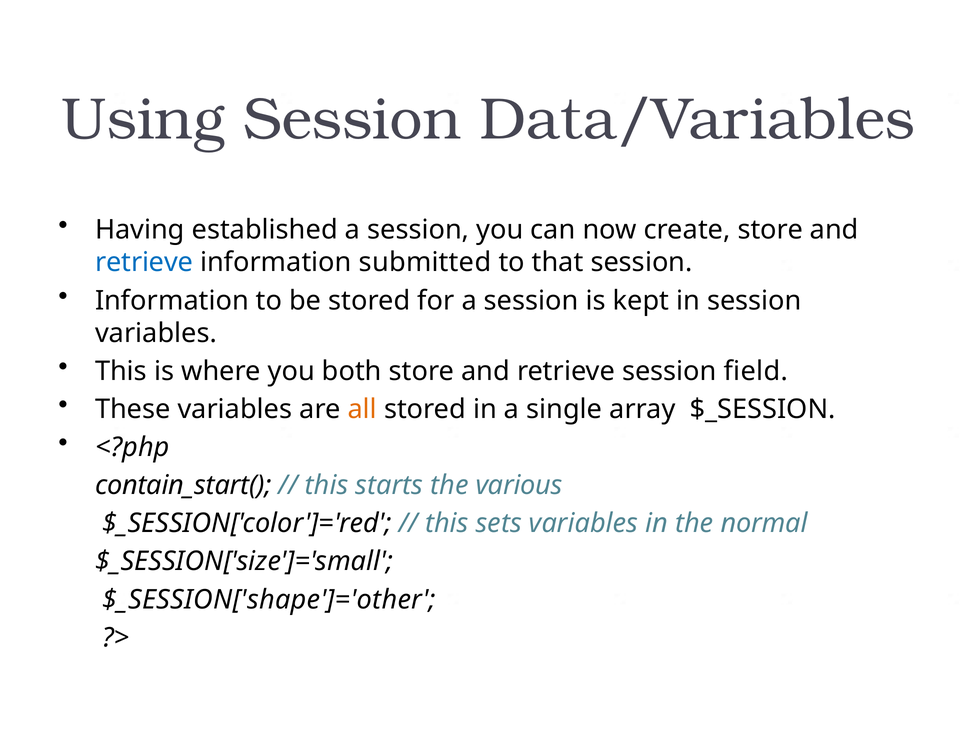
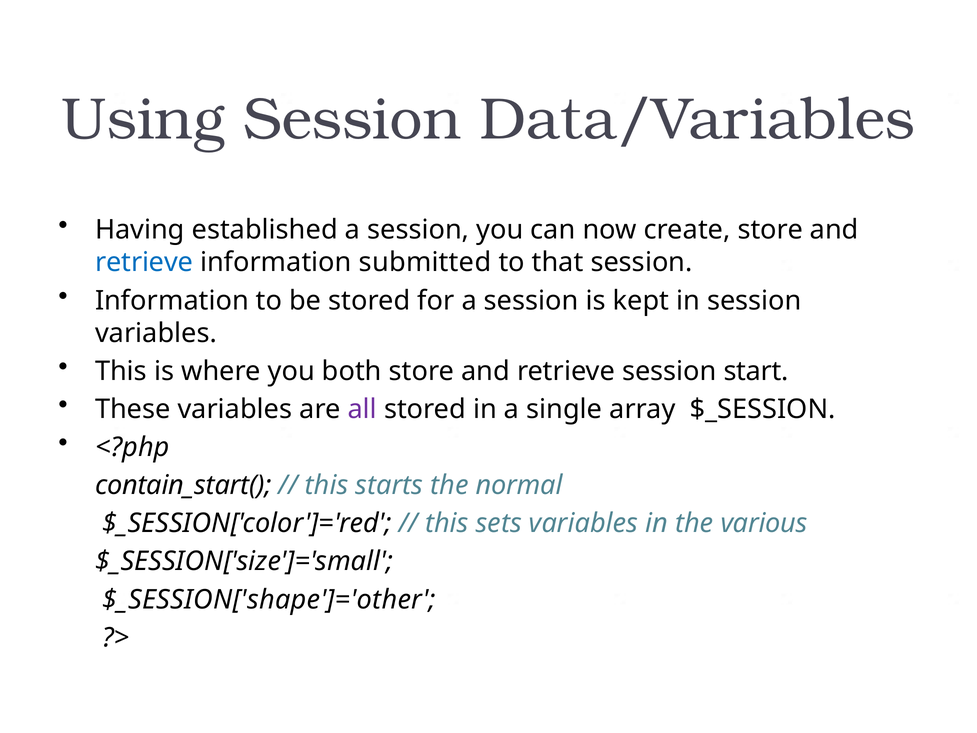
field: field -> start (756, 371)
all colour: orange -> purple (362, 409)
various: various -> normal (519, 485)
normal: normal -> various (764, 523)
